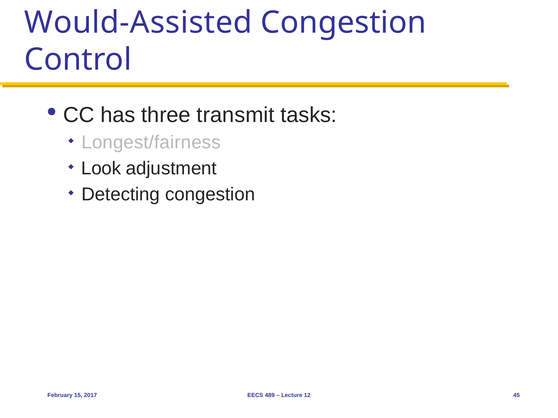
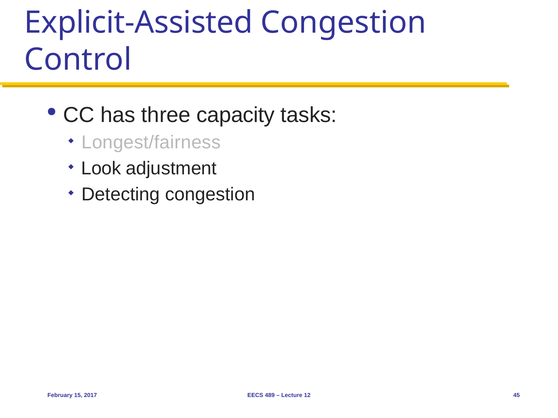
Would-Assisted: Would-Assisted -> Explicit-Assisted (139, 23)
transmit: transmit -> capacity (236, 115)
